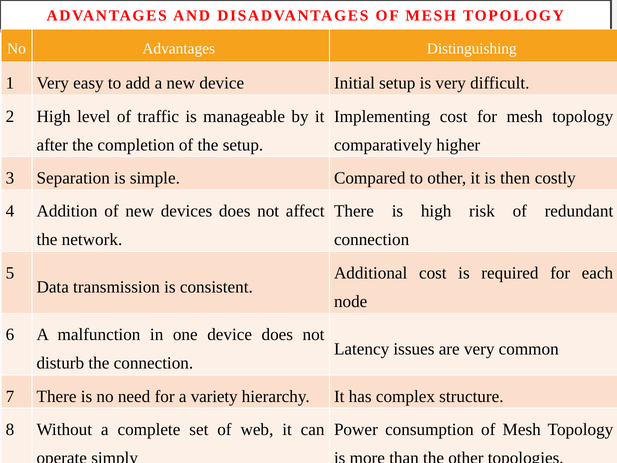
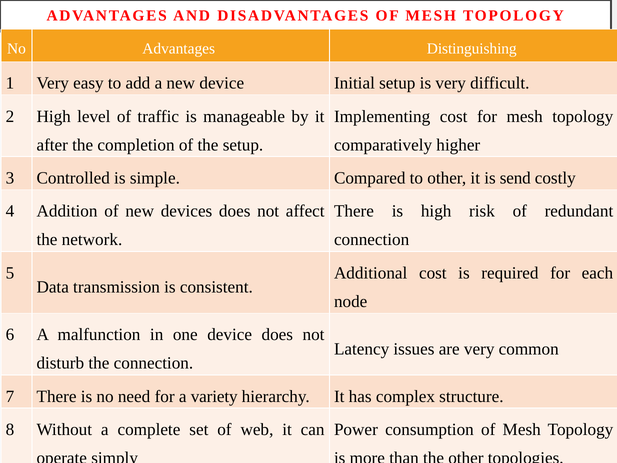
Separation: Separation -> Controlled (73, 178)
then: then -> send (515, 178)
